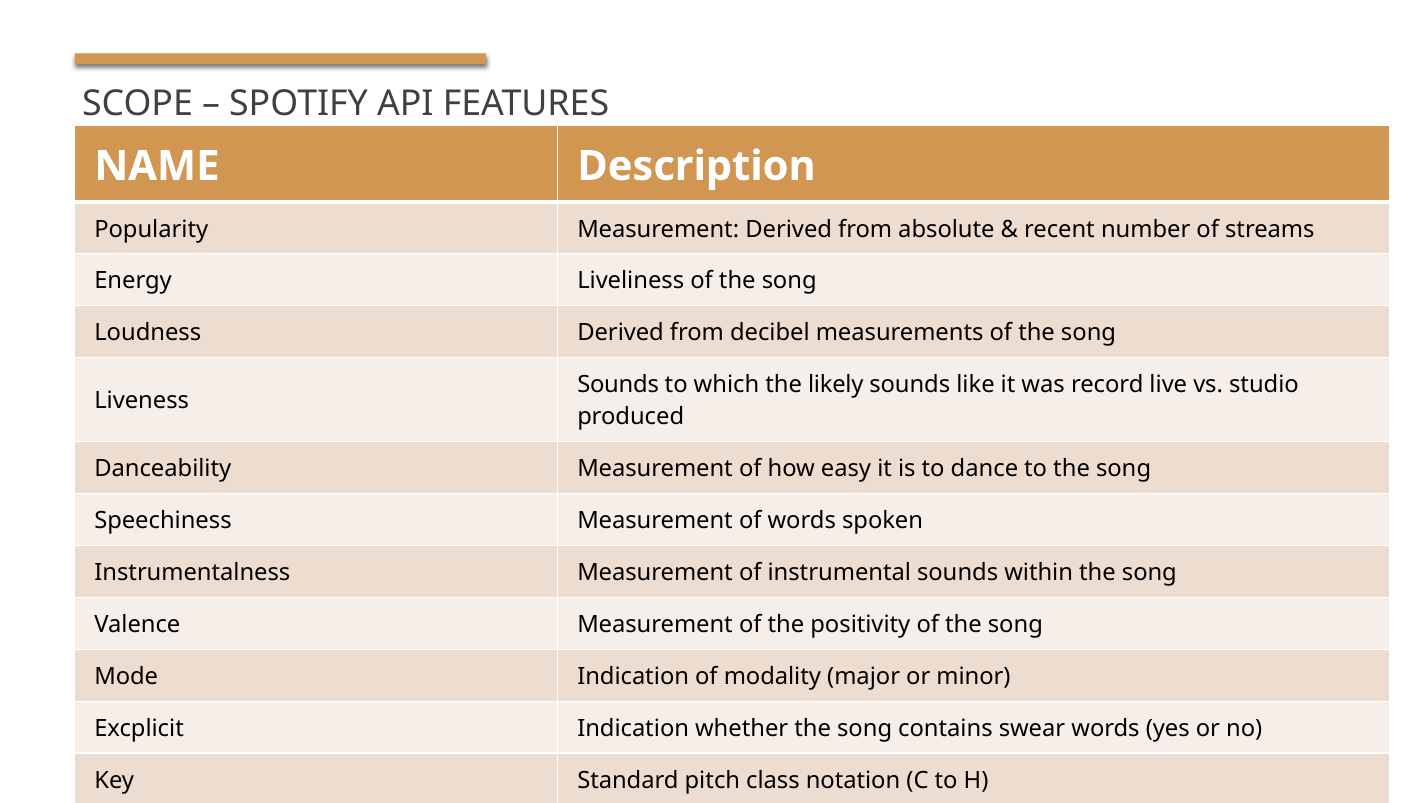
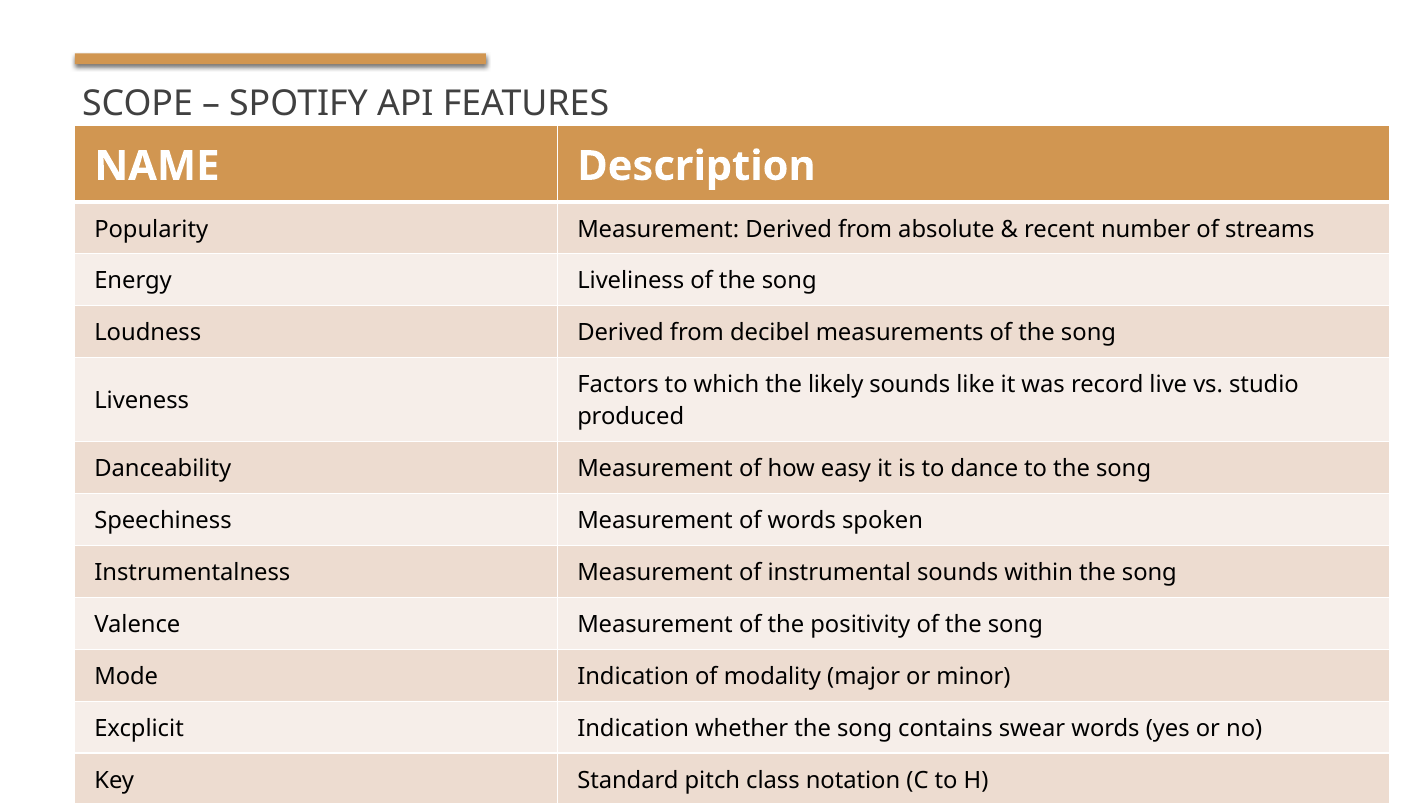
Sounds: Sounds -> Factors (618, 385)
